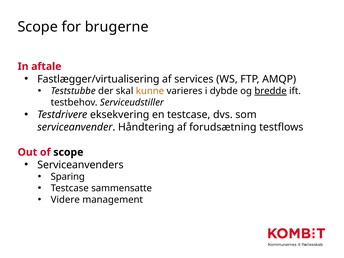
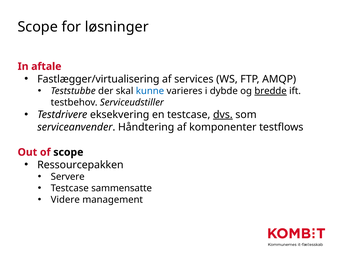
brugerne: brugerne -> løsninger (117, 27)
kunne colour: orange -> blue (150, 91)
dvs underline: none -> present (223, 115)
forudsætning: forudsætning -> komponenter (223, 127)
Serviceanvenders: Serviceanvenders -> Ressourcepakken (80, 165)
Sparing: Sparing -> Servere (68, 177)
